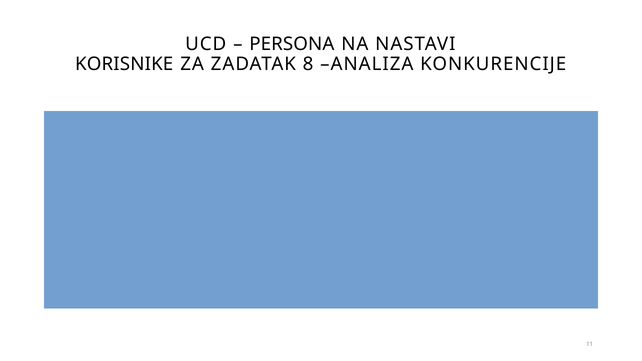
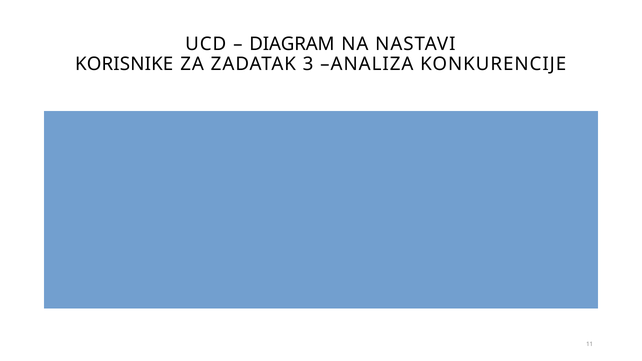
PERSONA: PERSONA -> DIAGRAM (292, 44)
8: 8 -> 3 (308, 64)
